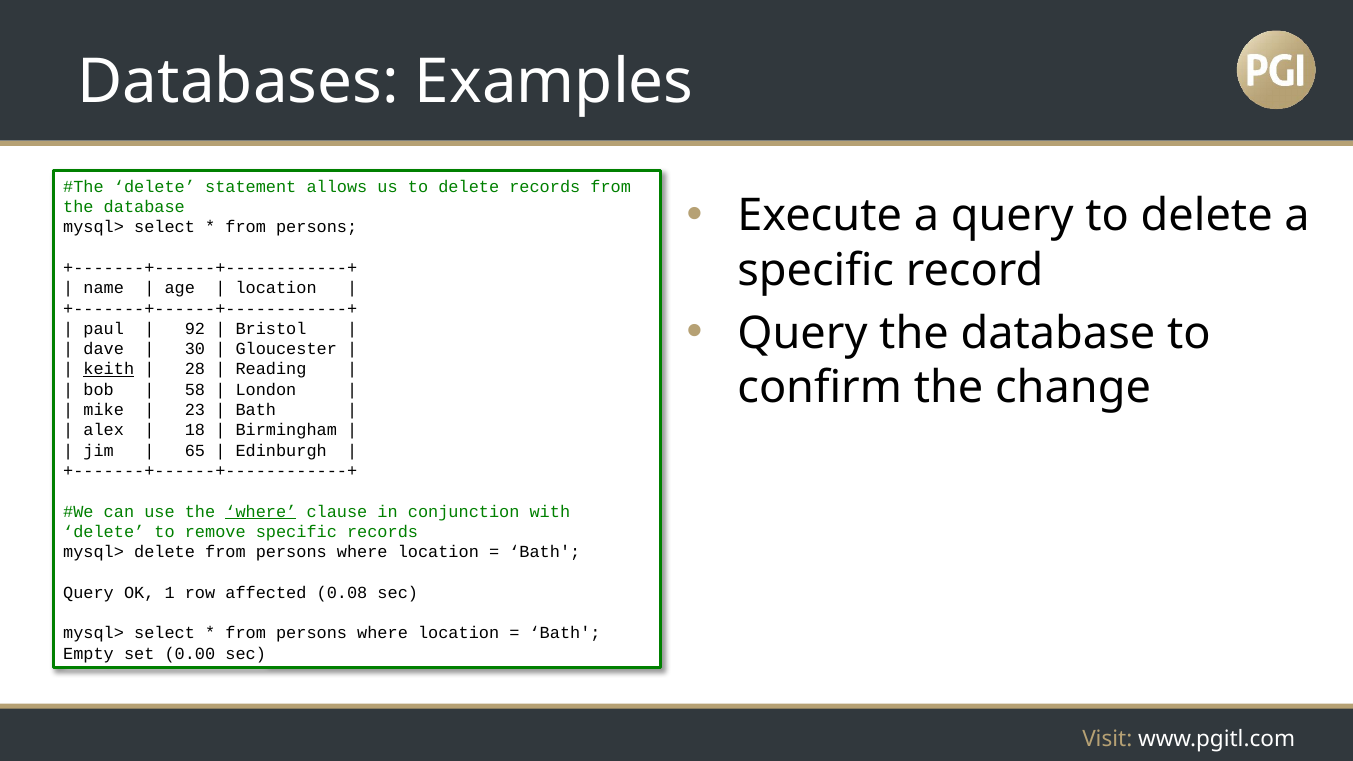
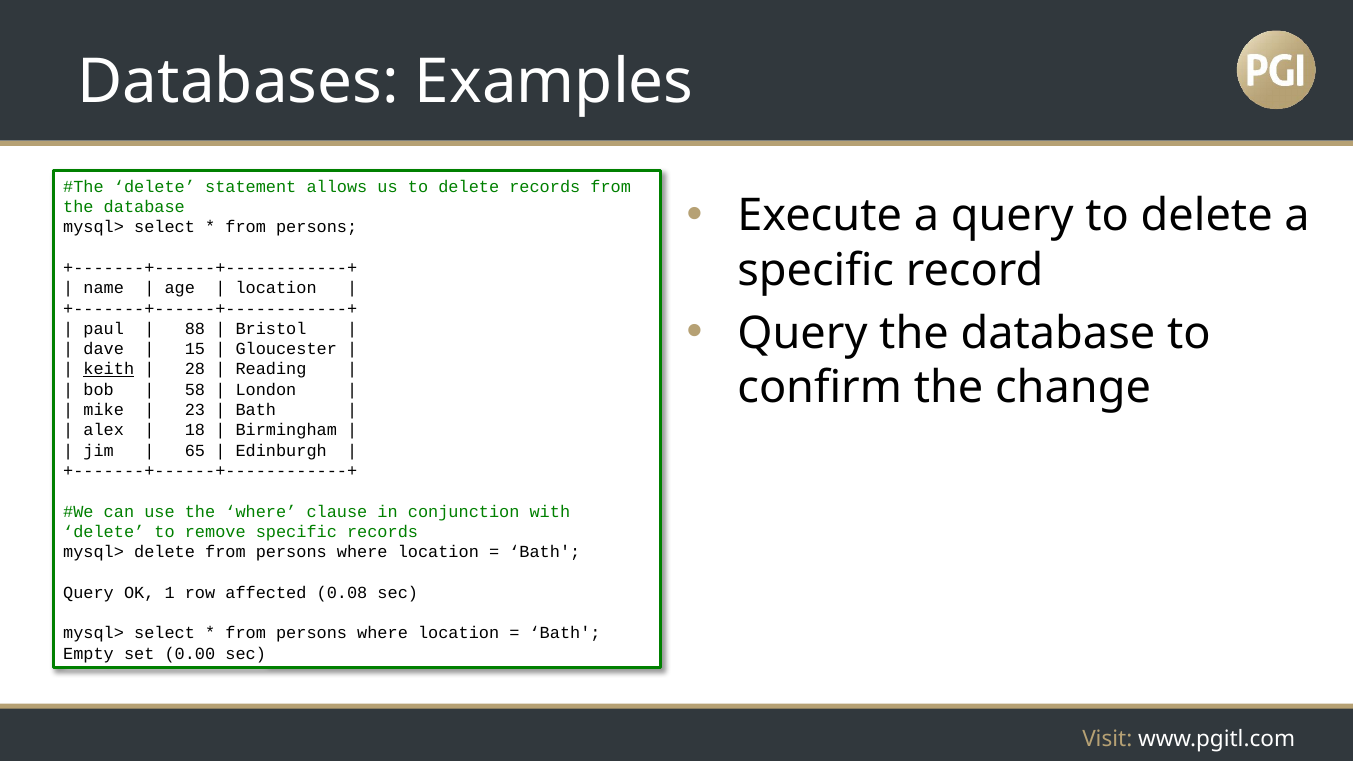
92: 92 -> 88 (195, 329)
30: 30 -> 15 (195, 349)
where underline: present -> none (261, 512)
